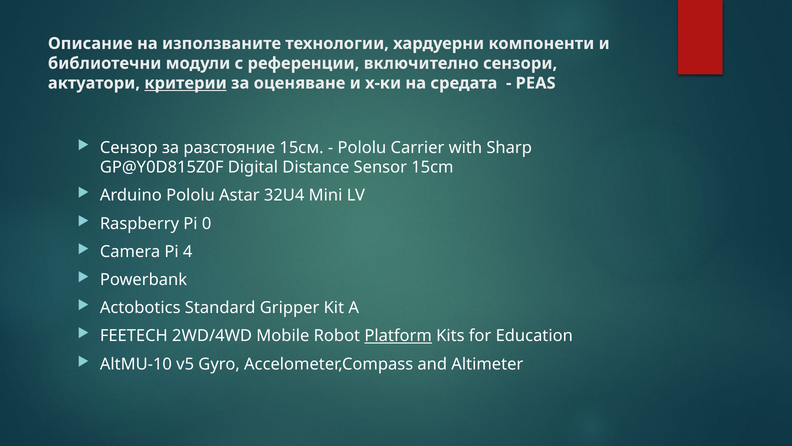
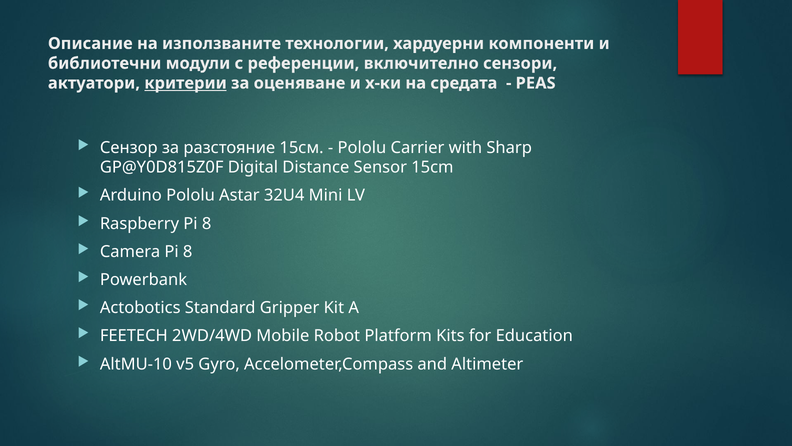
Raspberry Pi 0: 0 -> 8 (207, 223)
Camera Pi 4: 4 -> 8 (188, 251)
Platform underline: present -> none (398, 336)
